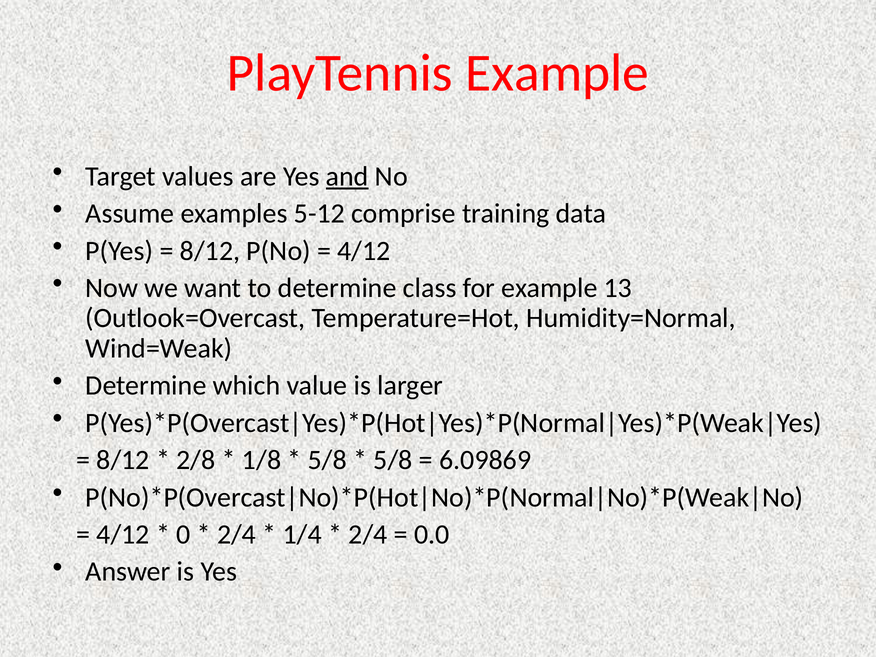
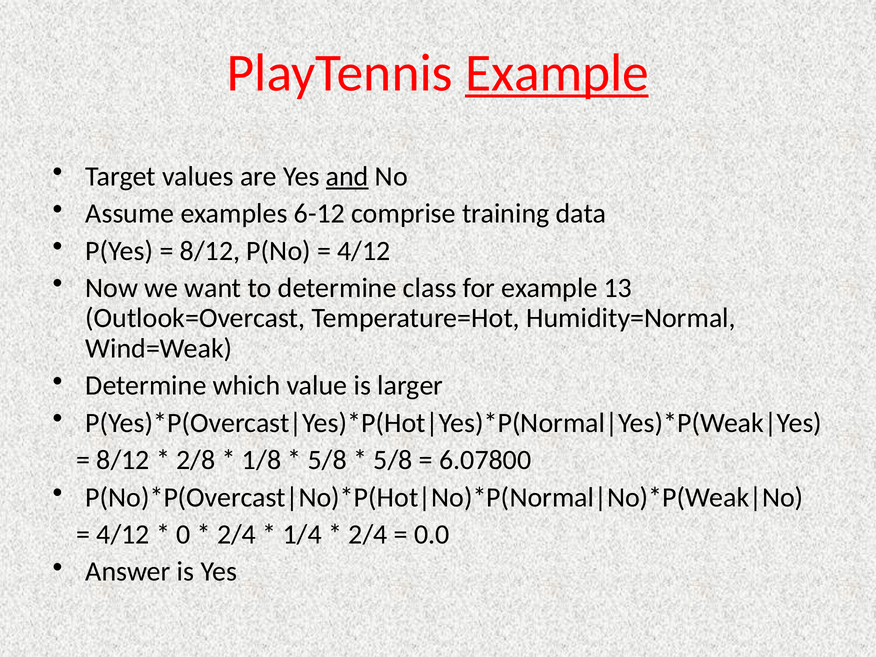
Example underline: none -> present (557, 73)
5-12: 5-12 -> 6-12 (319, 214)
6.09869: 6.09869 -> 6.07800 (485, 460)
